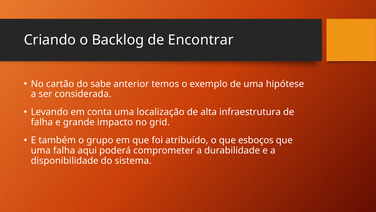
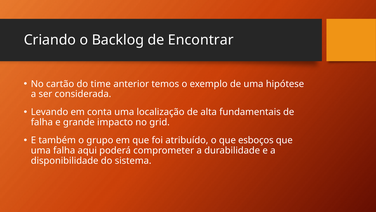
sabe: sabe -> time (101, 84)
infraestrutura: infraestrutura -> fundamentais (250, 112)
